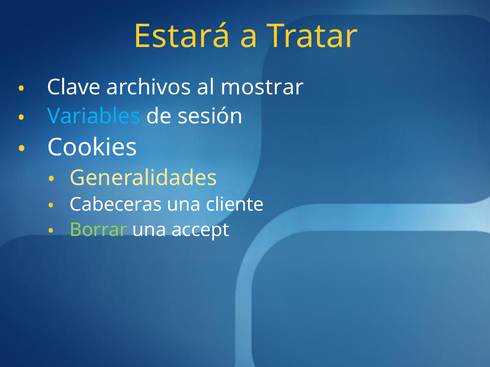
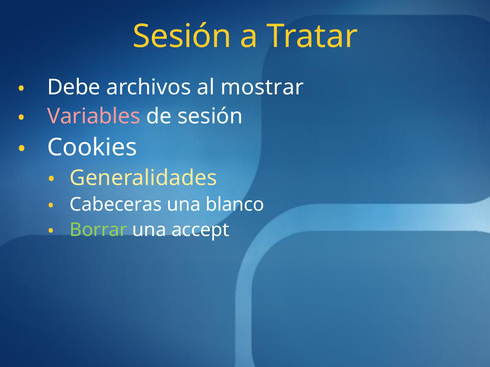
Estará: Estará -> Sesión (182, 36)
Clave: Clave -> Debe (74, 88)
Variables colour: light blue -> pink (94, 117)
cliente: cliente -> blanco (235, 205)
